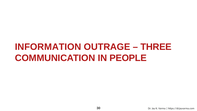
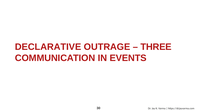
INFORMATION: INFORMATION -> DECLARATIVE (48, 47)
PEOPLE: PEOPLE -> EVENTS (128, 58)
